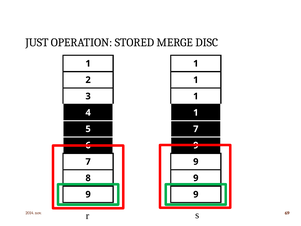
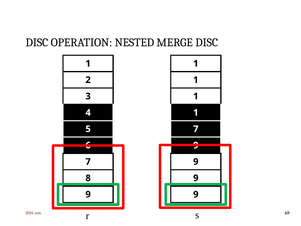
JUST: JUST -> DISC (37, 42)
STORED: STORED -> NESTED (134, 42)
